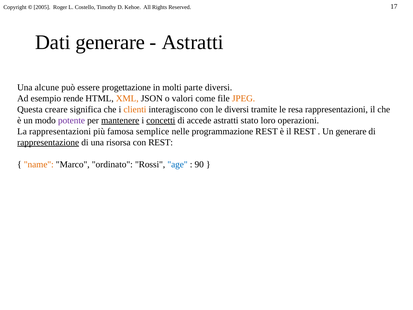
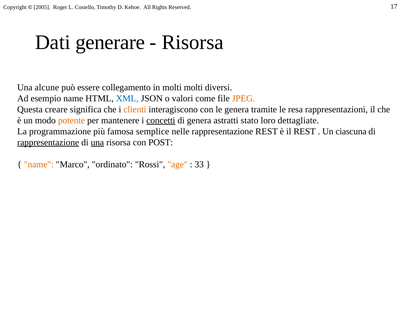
Astratti: Astratti -> Risorsa (193, 42)
progettazione: progettazione -> collegamento (126, 87)
molti parte: parte -> molti (193, 87)
esempio rende: rende -> name (73, 98)
XML colour: orange -> blue (127, 98)
le diversi: diversi -> genera (237, 109)
potente colour: purple -> orange (72, 120)
mantenere underline: present -> none (120, 120)
di accede: accede -> genera (199, 120)
operazioni: operazioni -> dettagliate (298, 120)
La rappresentazioni: rappresentazioni -> programmazione (60, 131)
nelle programmazione: programmazione -> rappresentazione (222, 131)
Un generare: generare -> ciascuna (351, 131)
una underline: none -> present (97, 142)
con REST: REST -> POST (161, 142)
age colour: blue -> orange (178, 164)
90: 90 -> 33 (199, 164)
